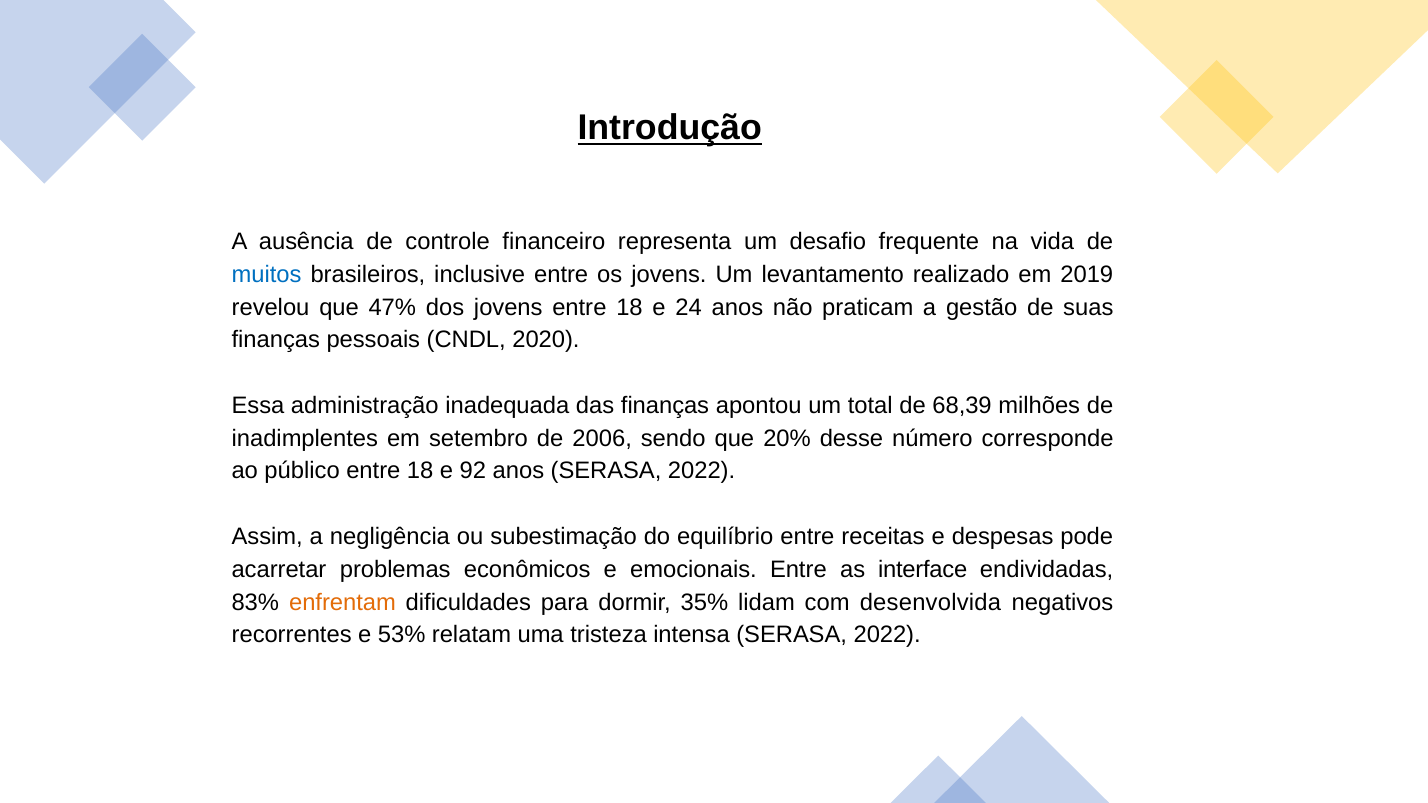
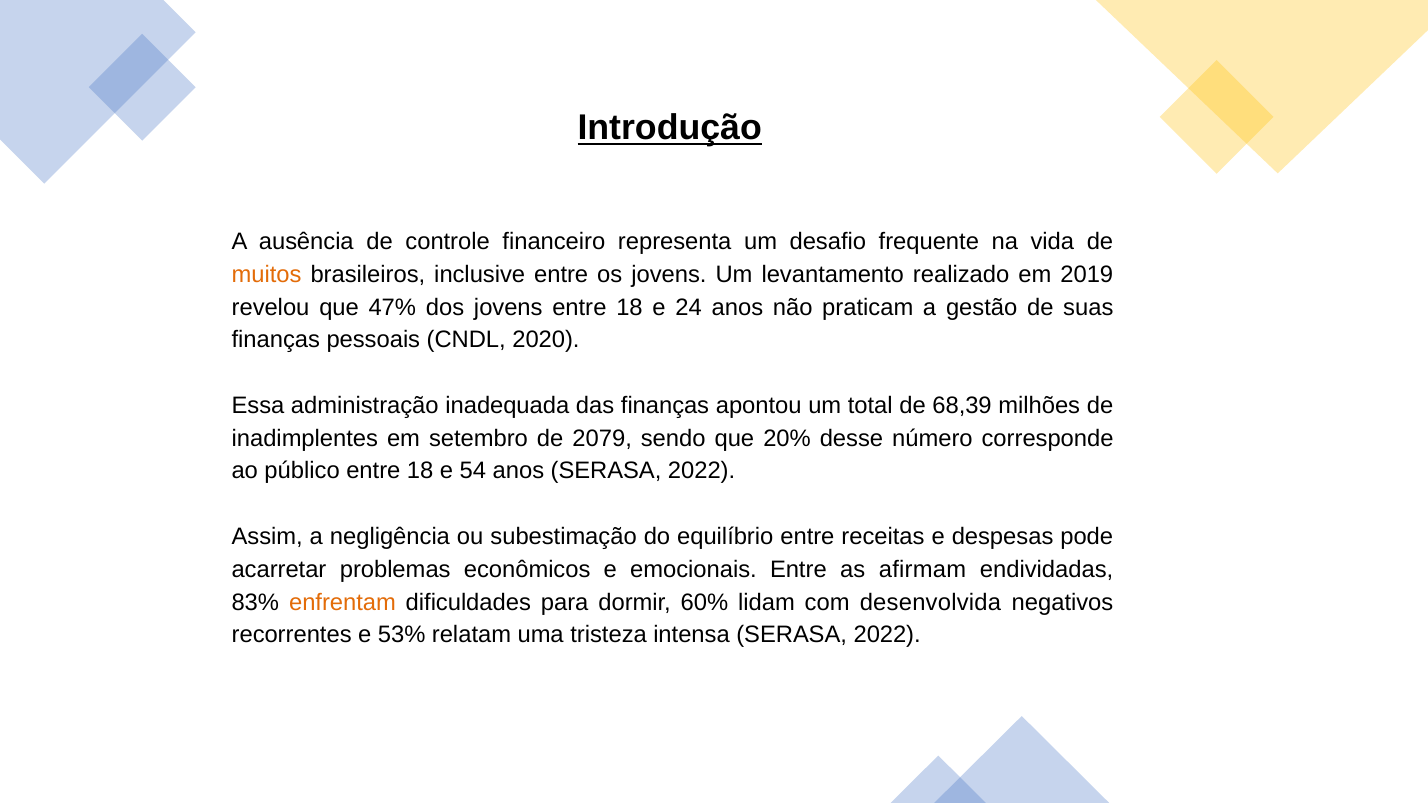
muitos colour: blue -> orange (267, 274)
2006: 2006 -> 2079 (602, 438)
92: 92 -> 54 (473, 471)
interface: interface -> afirmam (922, 570)
35%: 35% -> 60% (704, 602)
